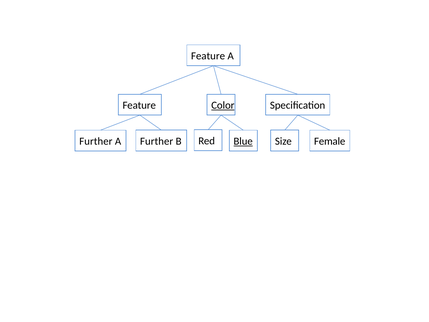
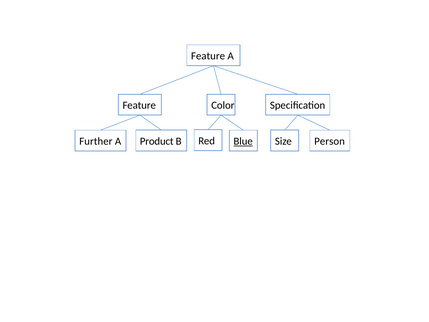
Color underline: present -> none (223, 105)
A Further: Further -> Product (157, 141)
Female: Female -> Person (330, 141)
